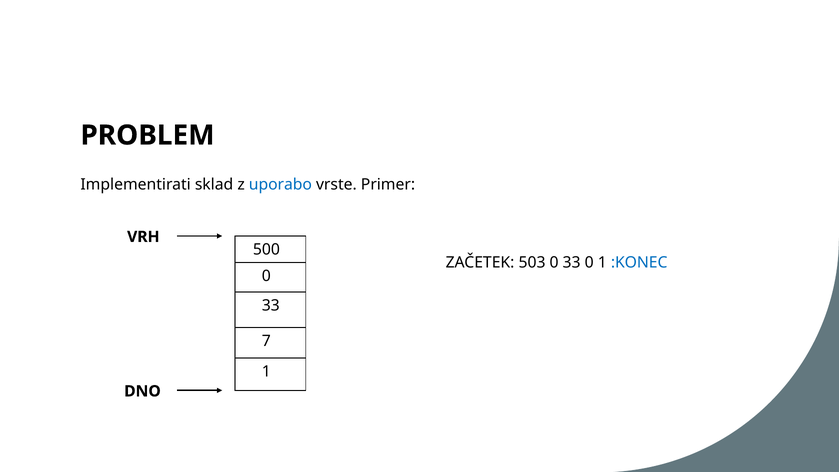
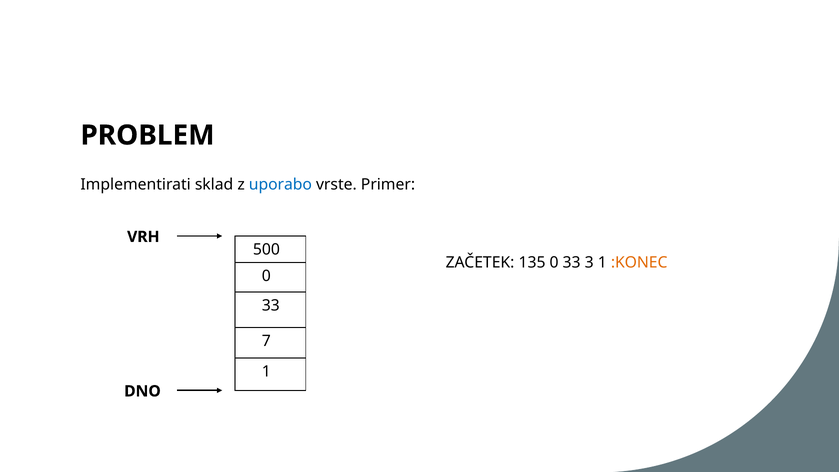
503: 503 -> 135 (532, 262)
0 33 0: 0 -> 3 (589, 262)
:KONEC colour: blue -> orange (639, 262)
